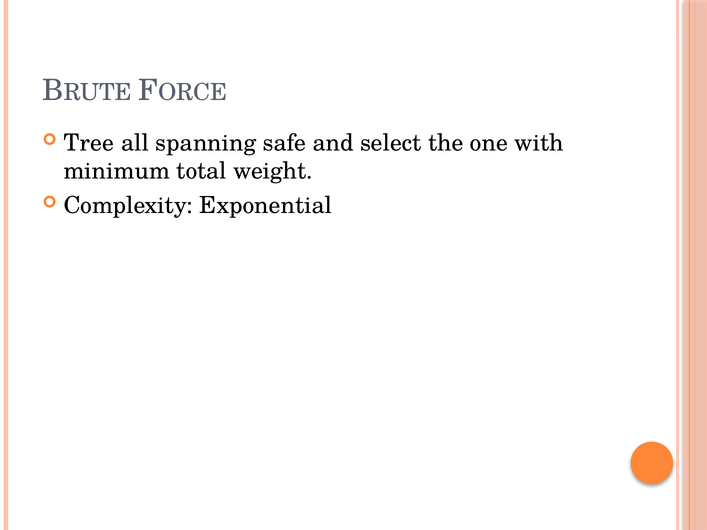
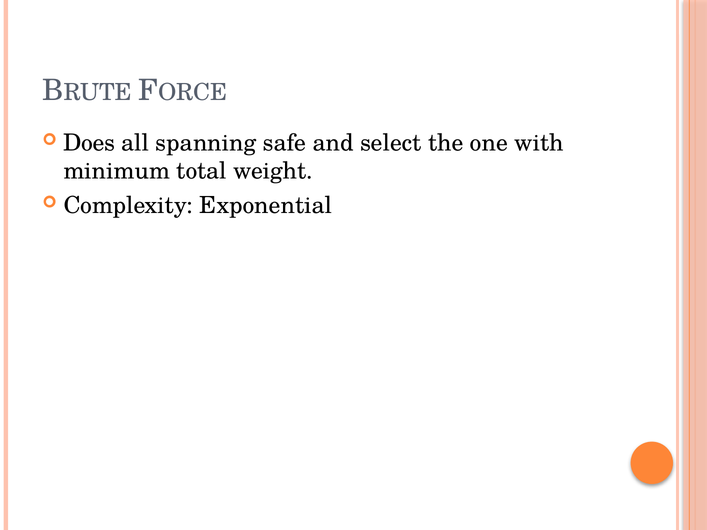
Tree: Tree -> Does (89, 143)
